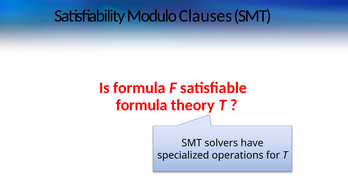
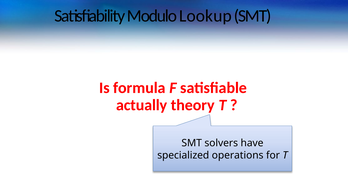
Clauses: Clauses -> Lookup (205, 16)
formula: formula -> actually (142, 105)
